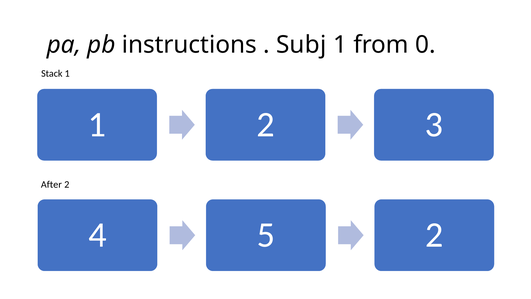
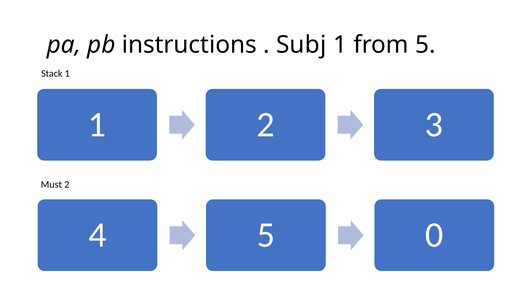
from 0: 0 -> 5 (425, 45)
After: After -> Must (51, 184)
5 2: 2 -> 0 (434, 235)
